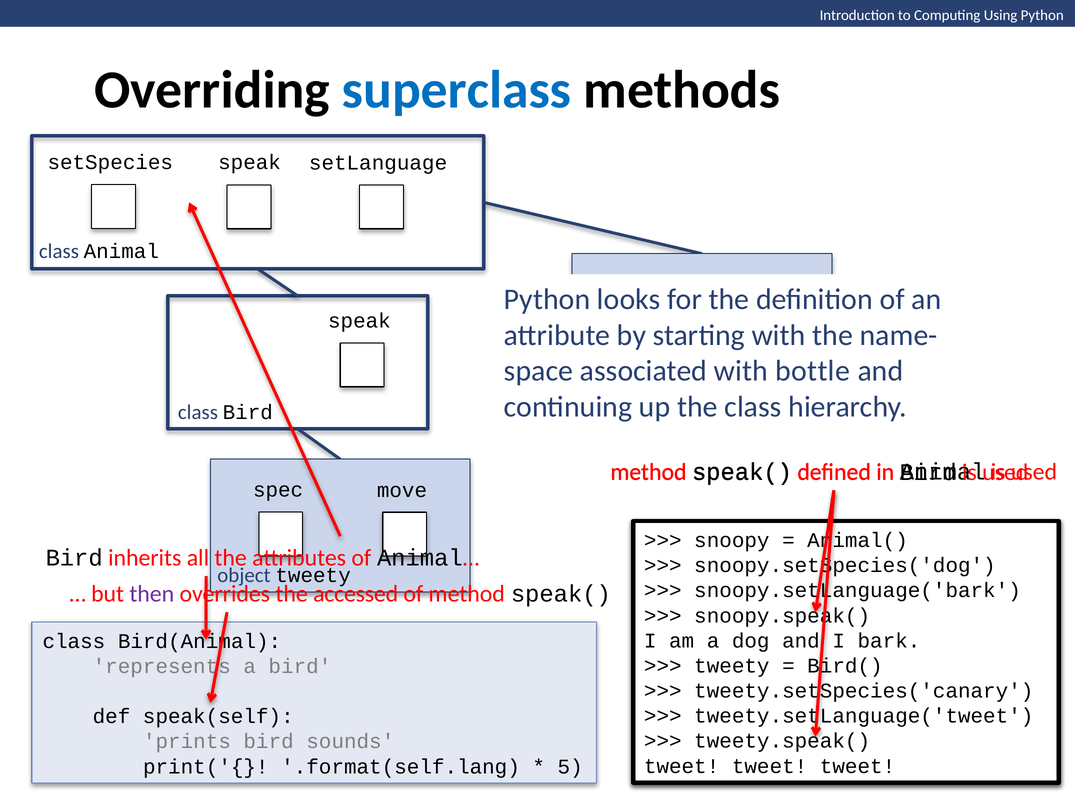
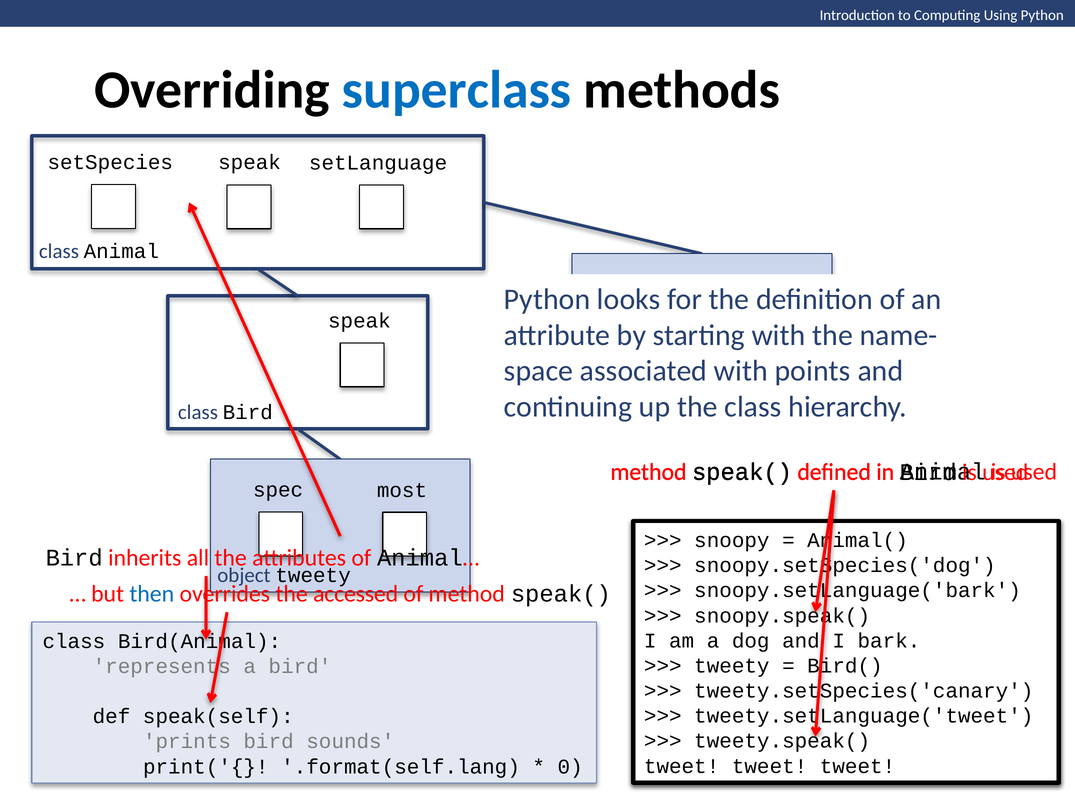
bottle: bottle -> points (813, 371)
move: move -> most (402, 490)
then colour: purple -> blue (152, 594)
5: 5 -> 0 (570, 767)
